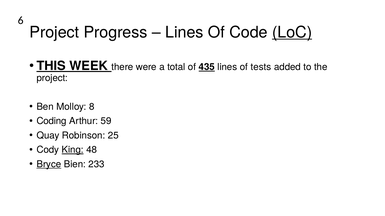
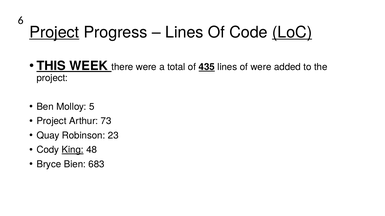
Project underline: none -> present (54, 32)
of tests: tests -> were (261, 67)
8: 8 -> 5 (92, 107)
Coding: Coding -> Project (52, 121)
59: 59 -> 73 (106, 121)
25: 25 -> 23 (113, 136)
Bryce underline: present -> none (49, 165)
233: 233 -> 683 (97, 165)
